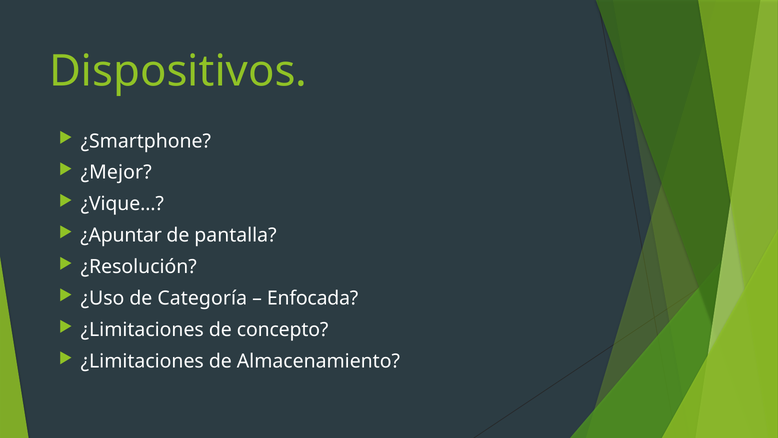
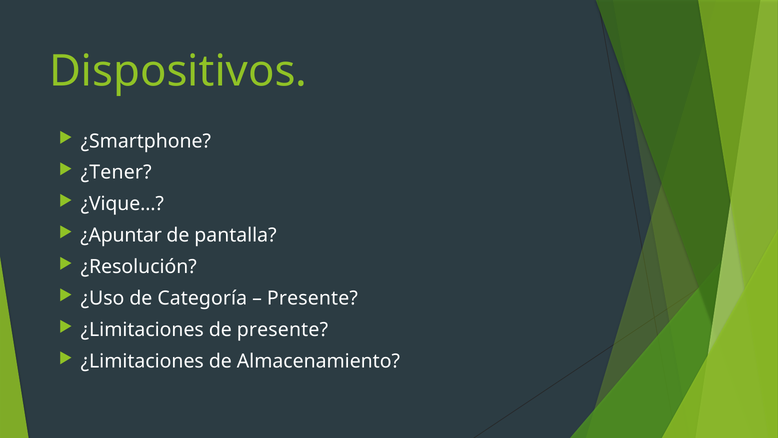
¿Mejor: ¿Mejor -> ¿Tener (116, 172)
Enfocada: Enfocada -> Presente (312, 298)
de concepto: concepto -> presente (282, 330)
